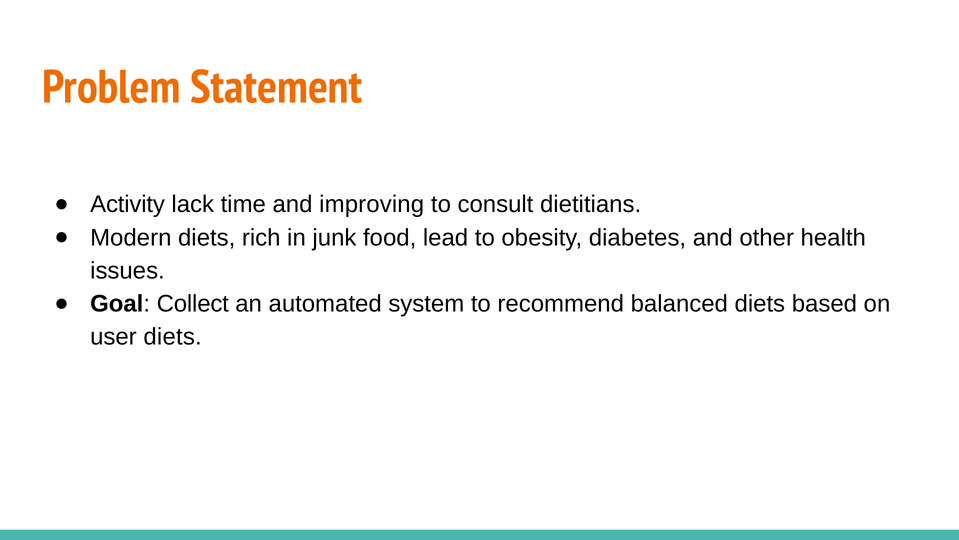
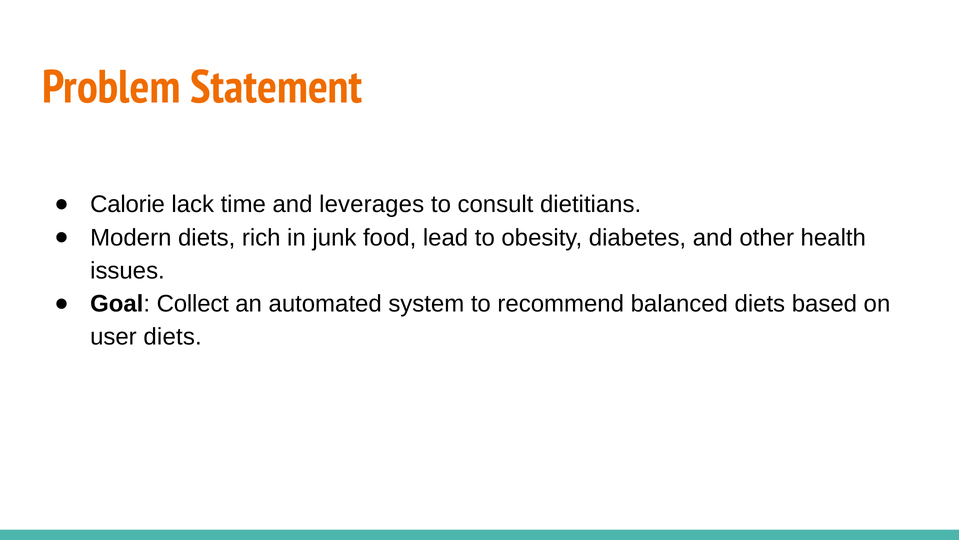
Activity: Activity -> Calorie (128, 204)
improving: improving -> leverages (372, 204)
